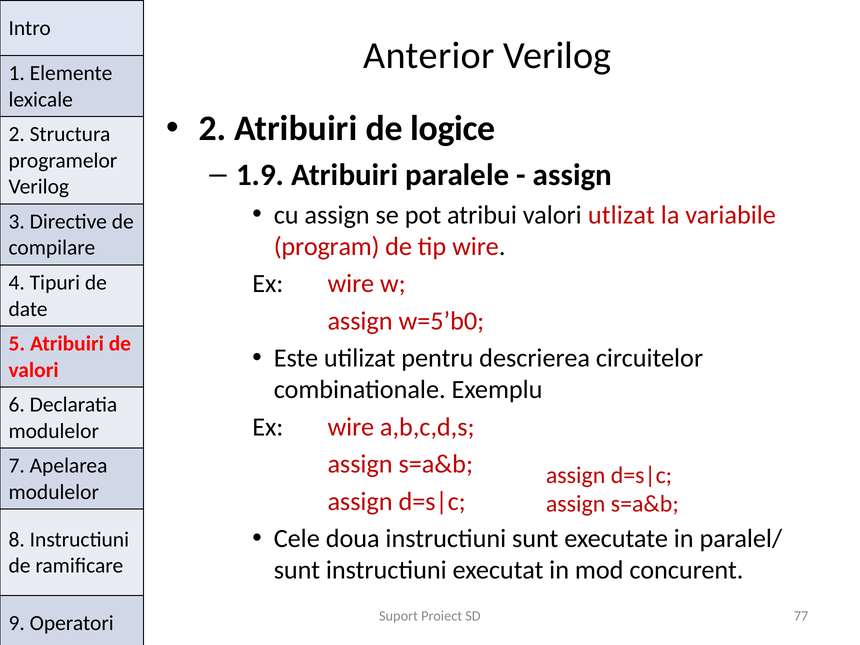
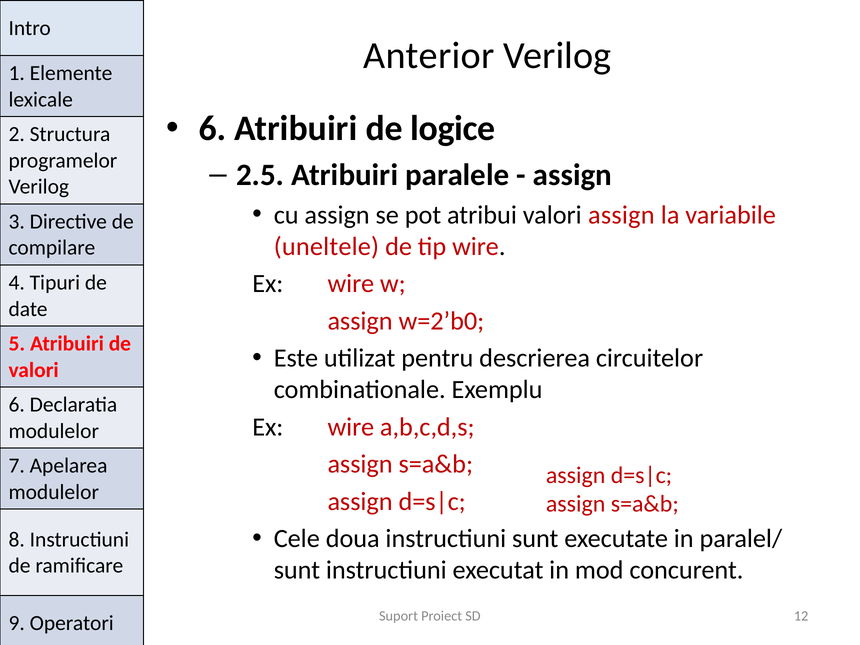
2: 2 -> 6 (212, 129)
1.9: 1.9 -> 2.5 (260, 175)
valori utlizat: utlizat -> assign (621, 215)
program: program -> uneltele (326, 246)
w=5’b0: w=5’b0 -> w=2’b0 (441, 321)
77: 77 -> 12 (801, 616)
